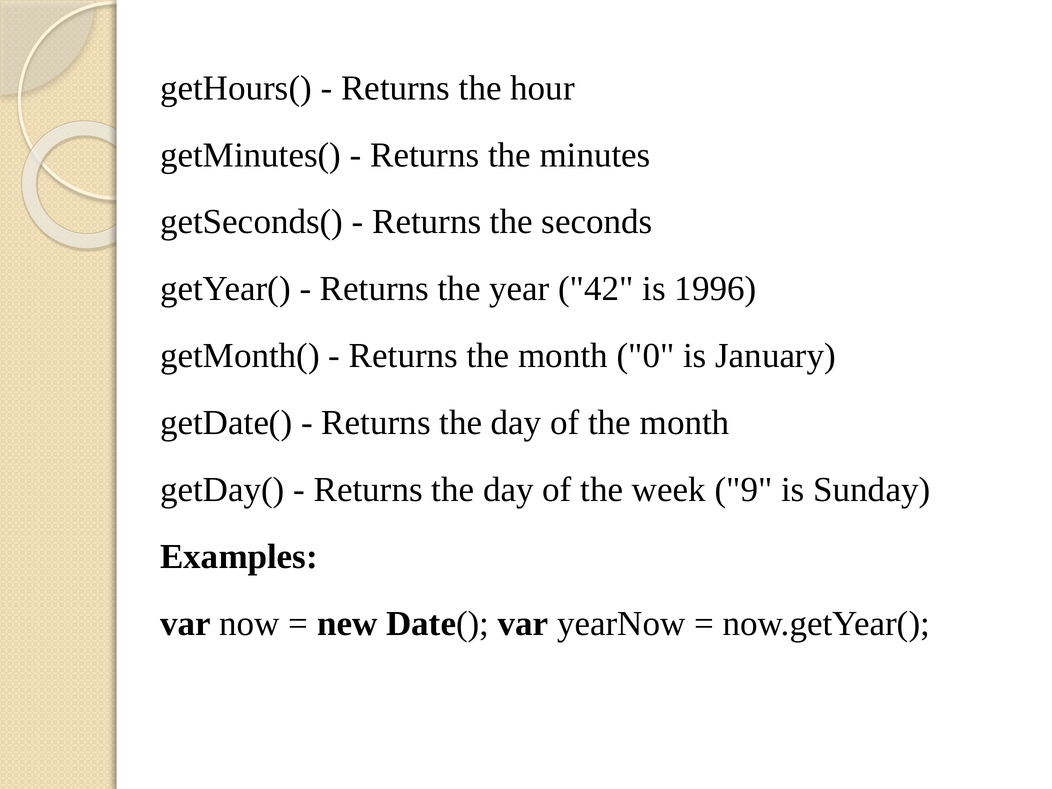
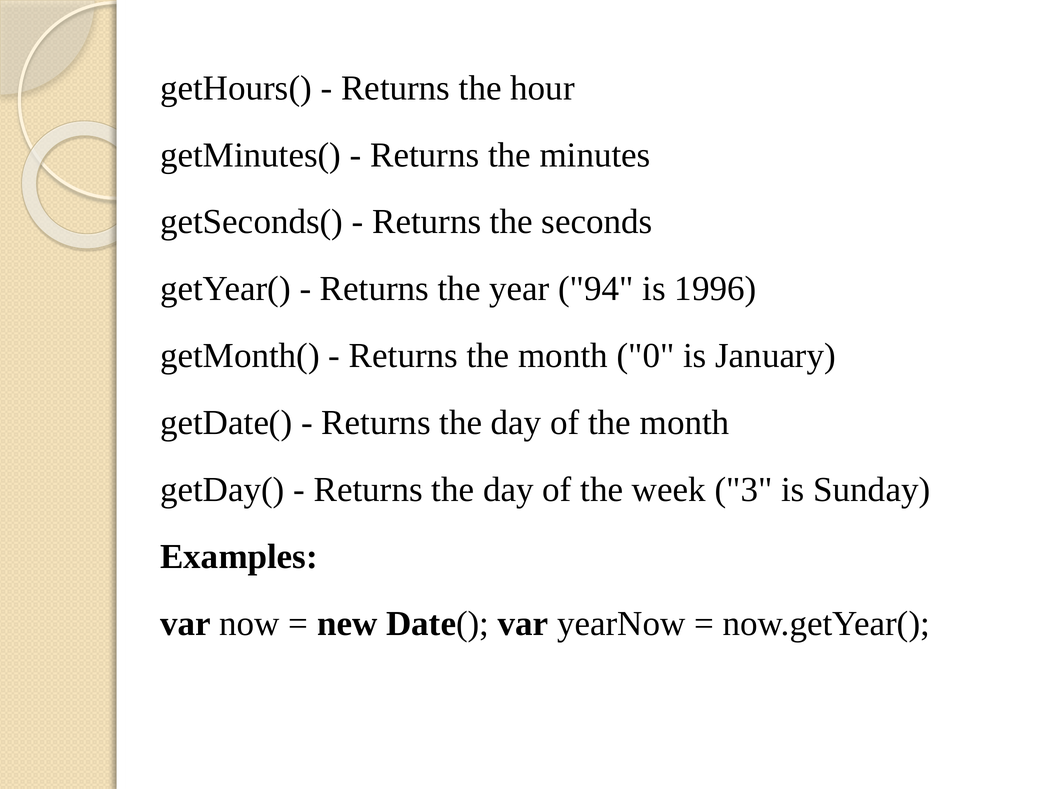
42: 42 -> 94 (596, 289)
9: 9 -> 3 (744, 490)
